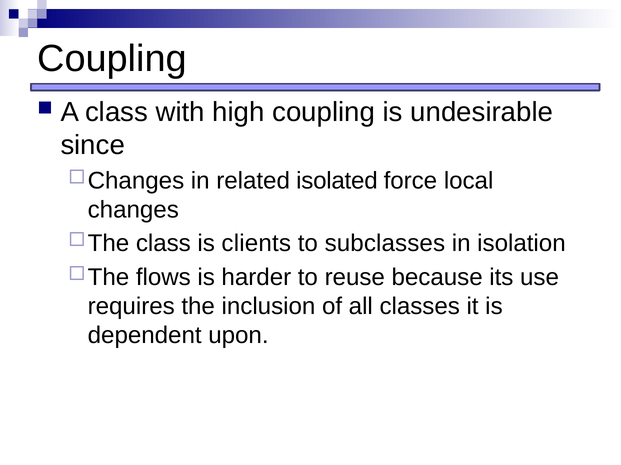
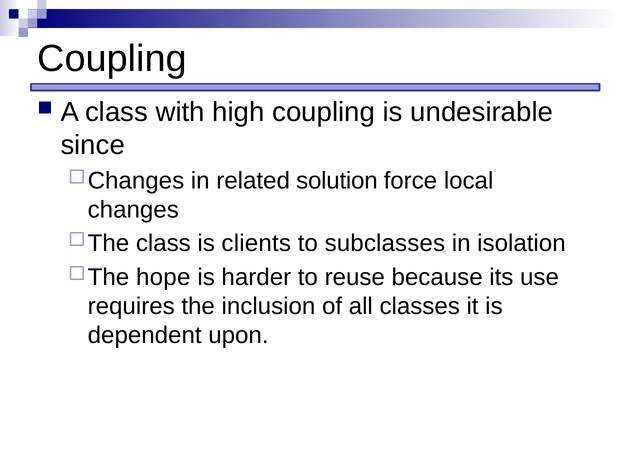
isolated: isolated -> solution (337, 181)
flows: flows -> hope (163, 278)
